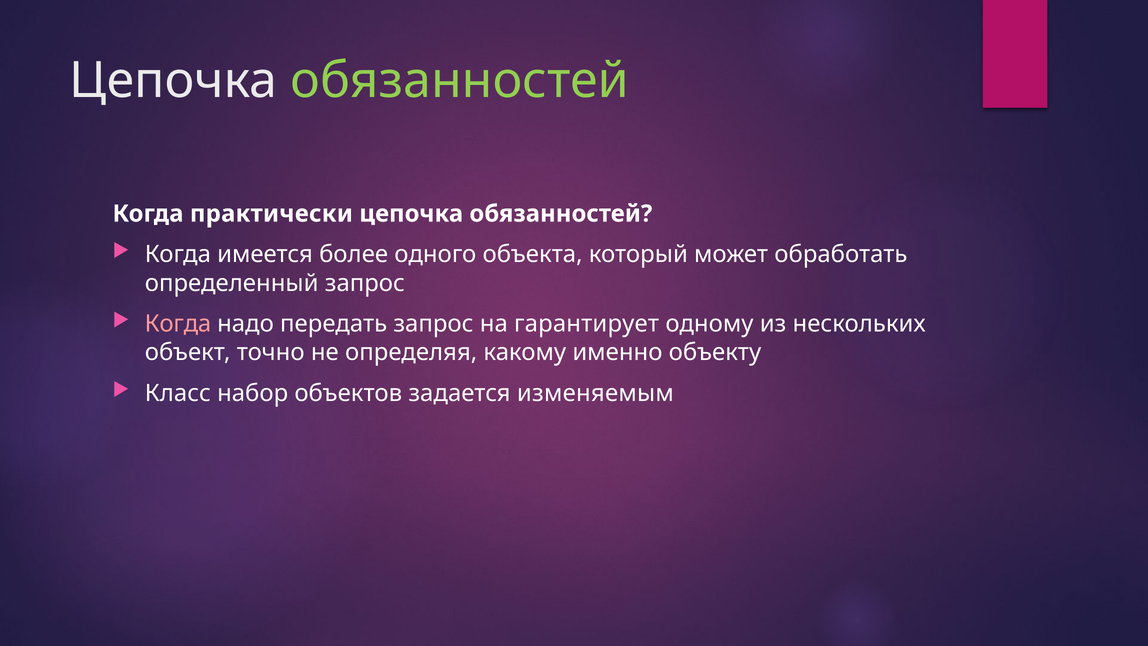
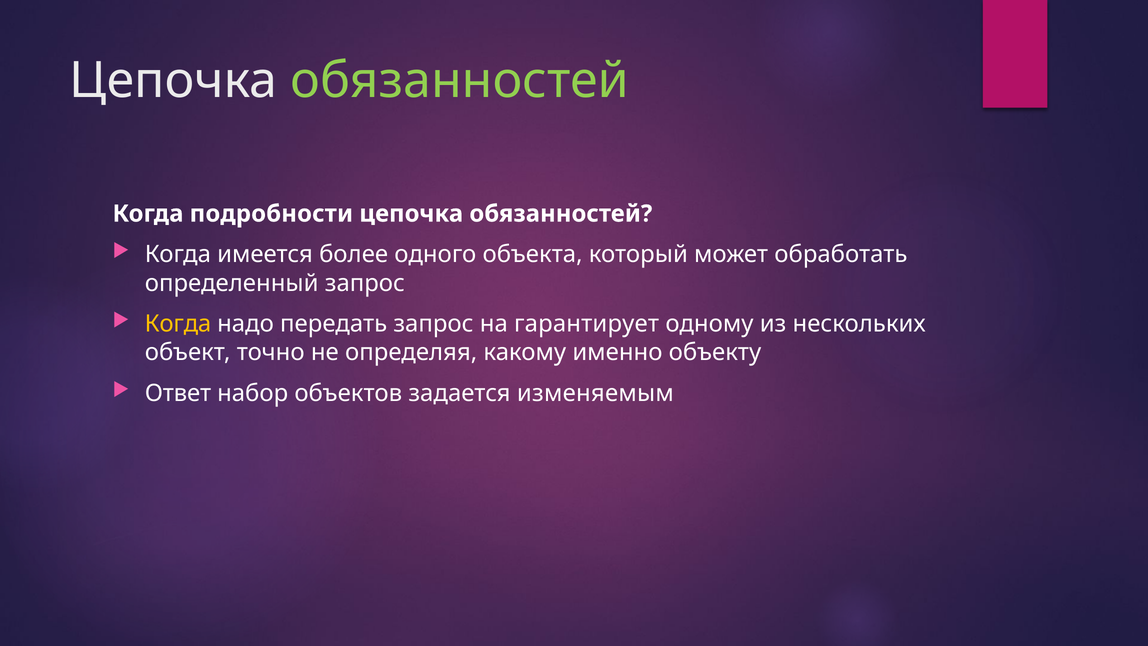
практически: практически -> подробности (271, 214)
Когда colour: pink -> yellow (178, 324)
Класс: Класс -> Ответ (178, 393)
